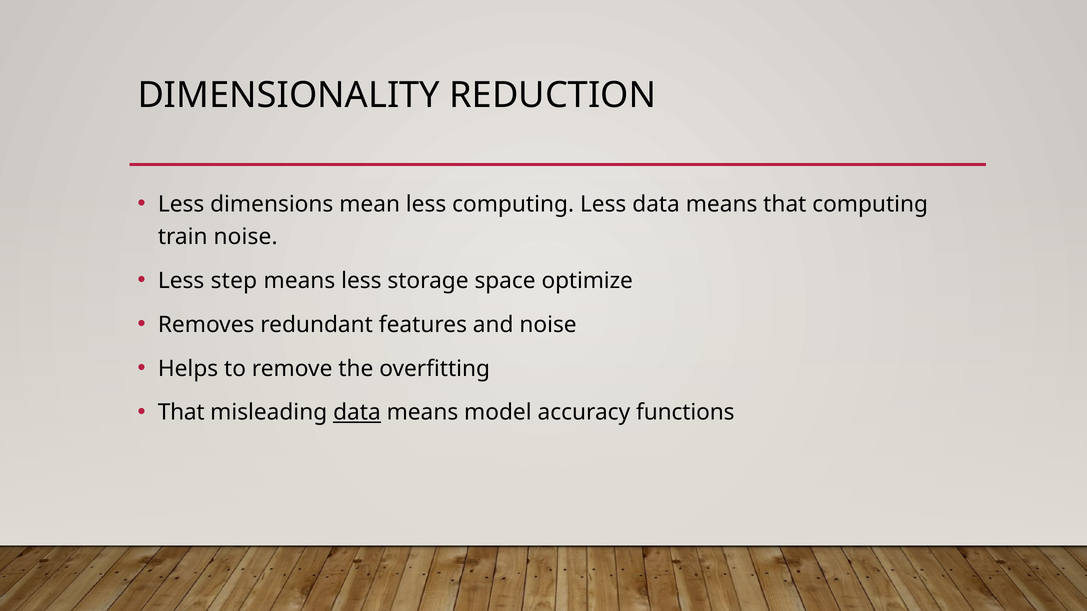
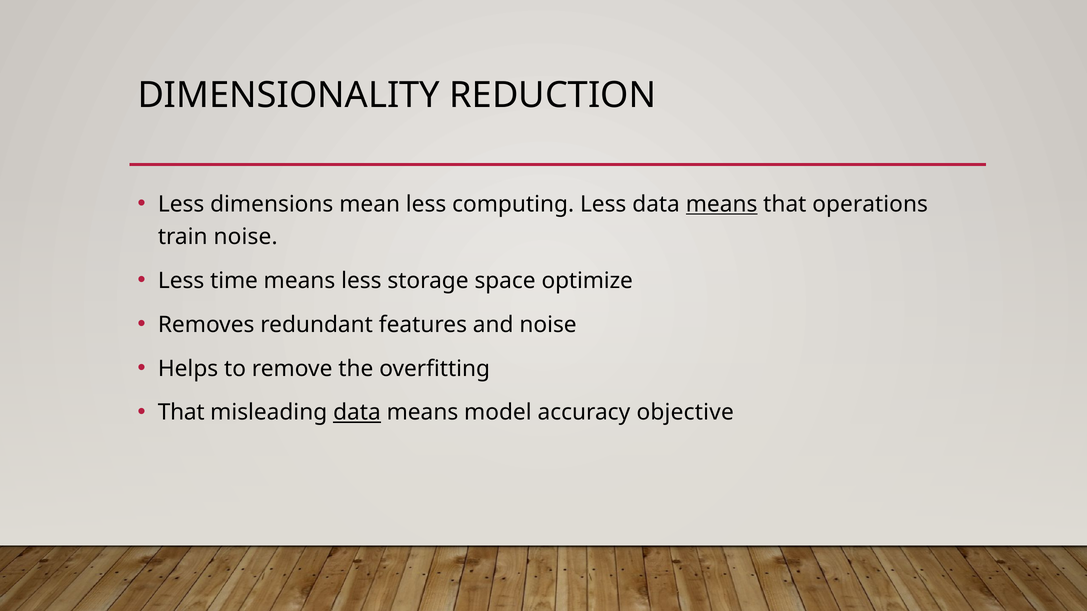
means underline: none -> present (722, 204)
that computing: computing -> operations (870, 204)
step: step -> time (234, 281)
functions: functions -> objective (685, 413)
